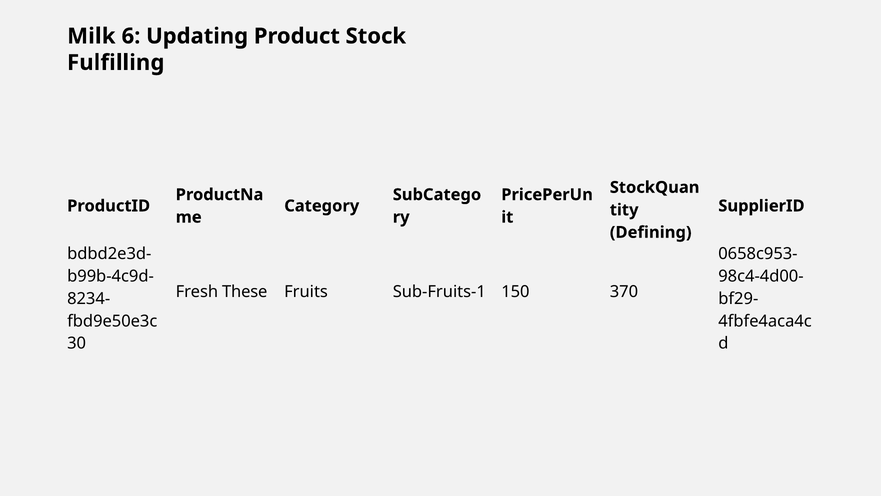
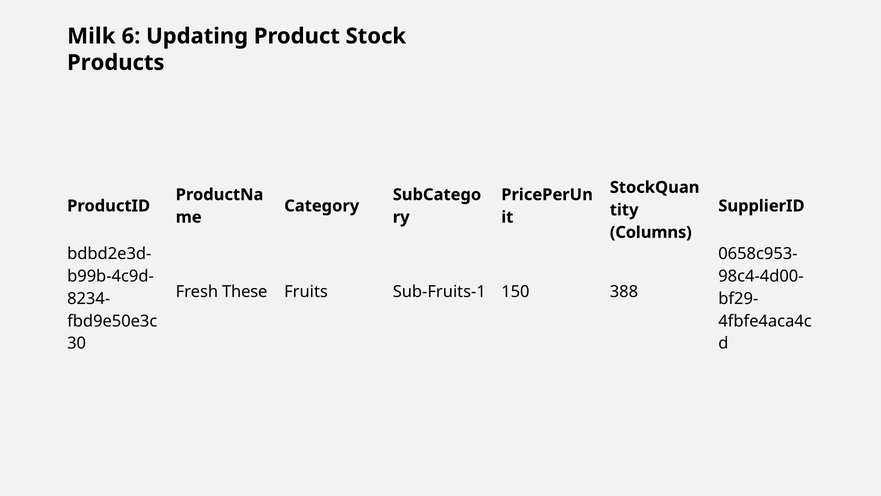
Fulfilling: Fulfilling -> Products (116, 63)
Defining: Defining -> Columns (651, 232)
370: 370 -> 388 (624, 292)
